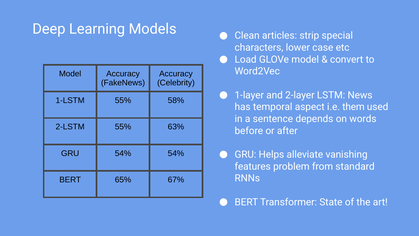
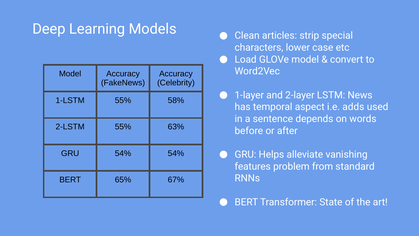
them: them -> adds (353, 107)
